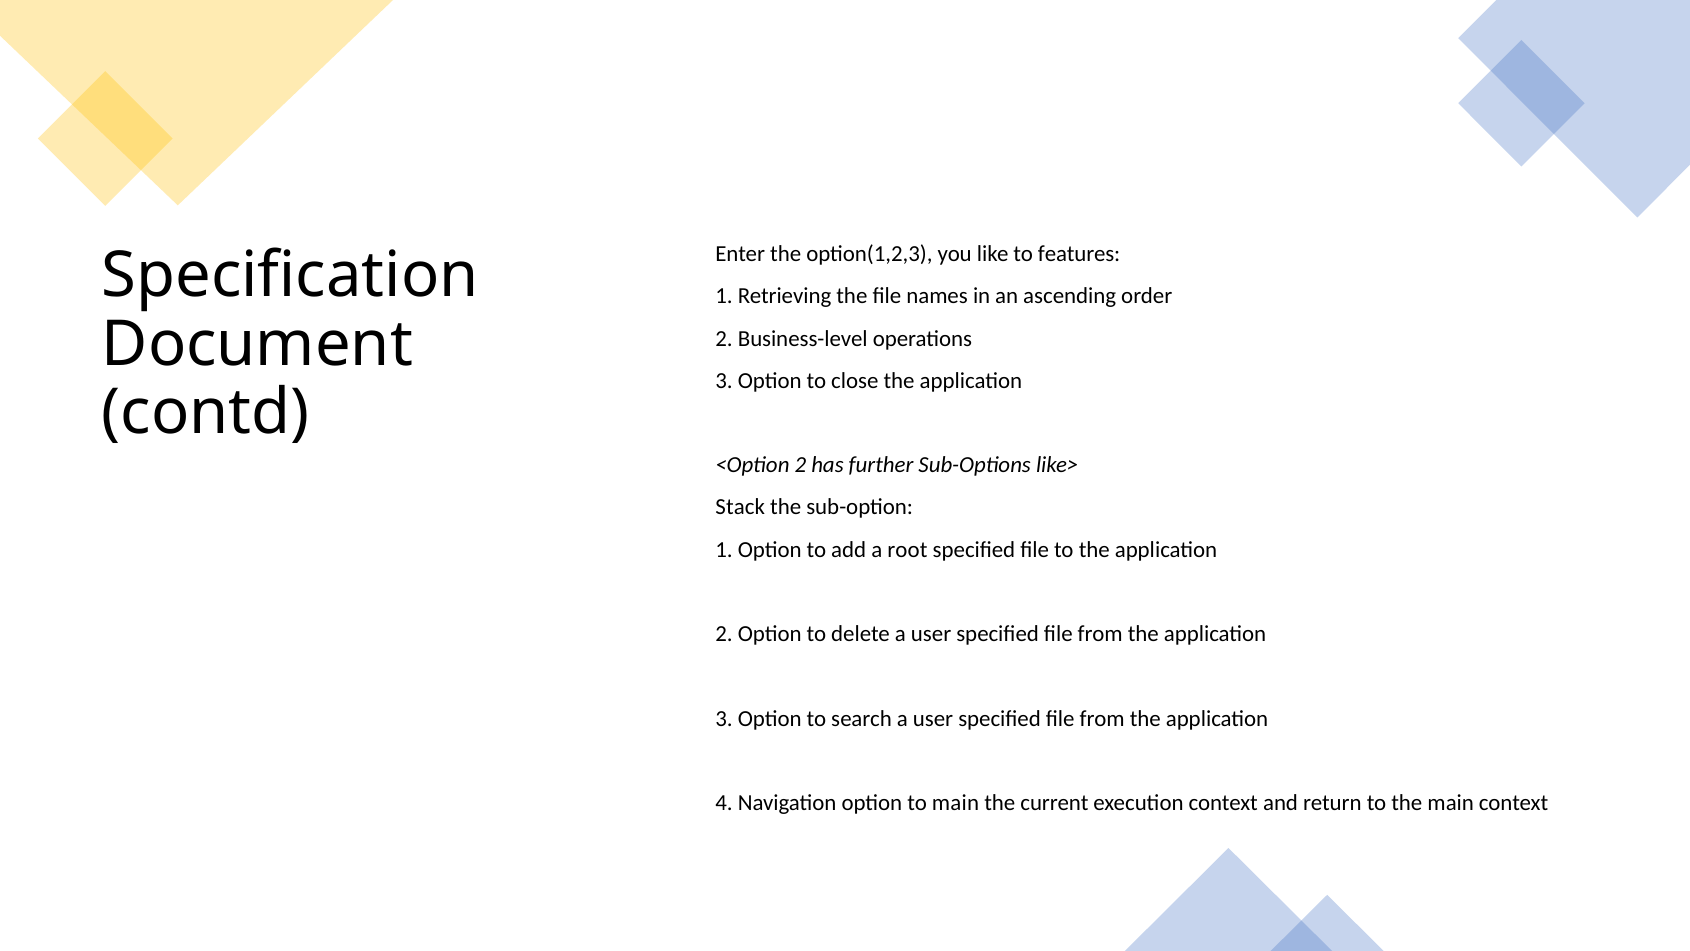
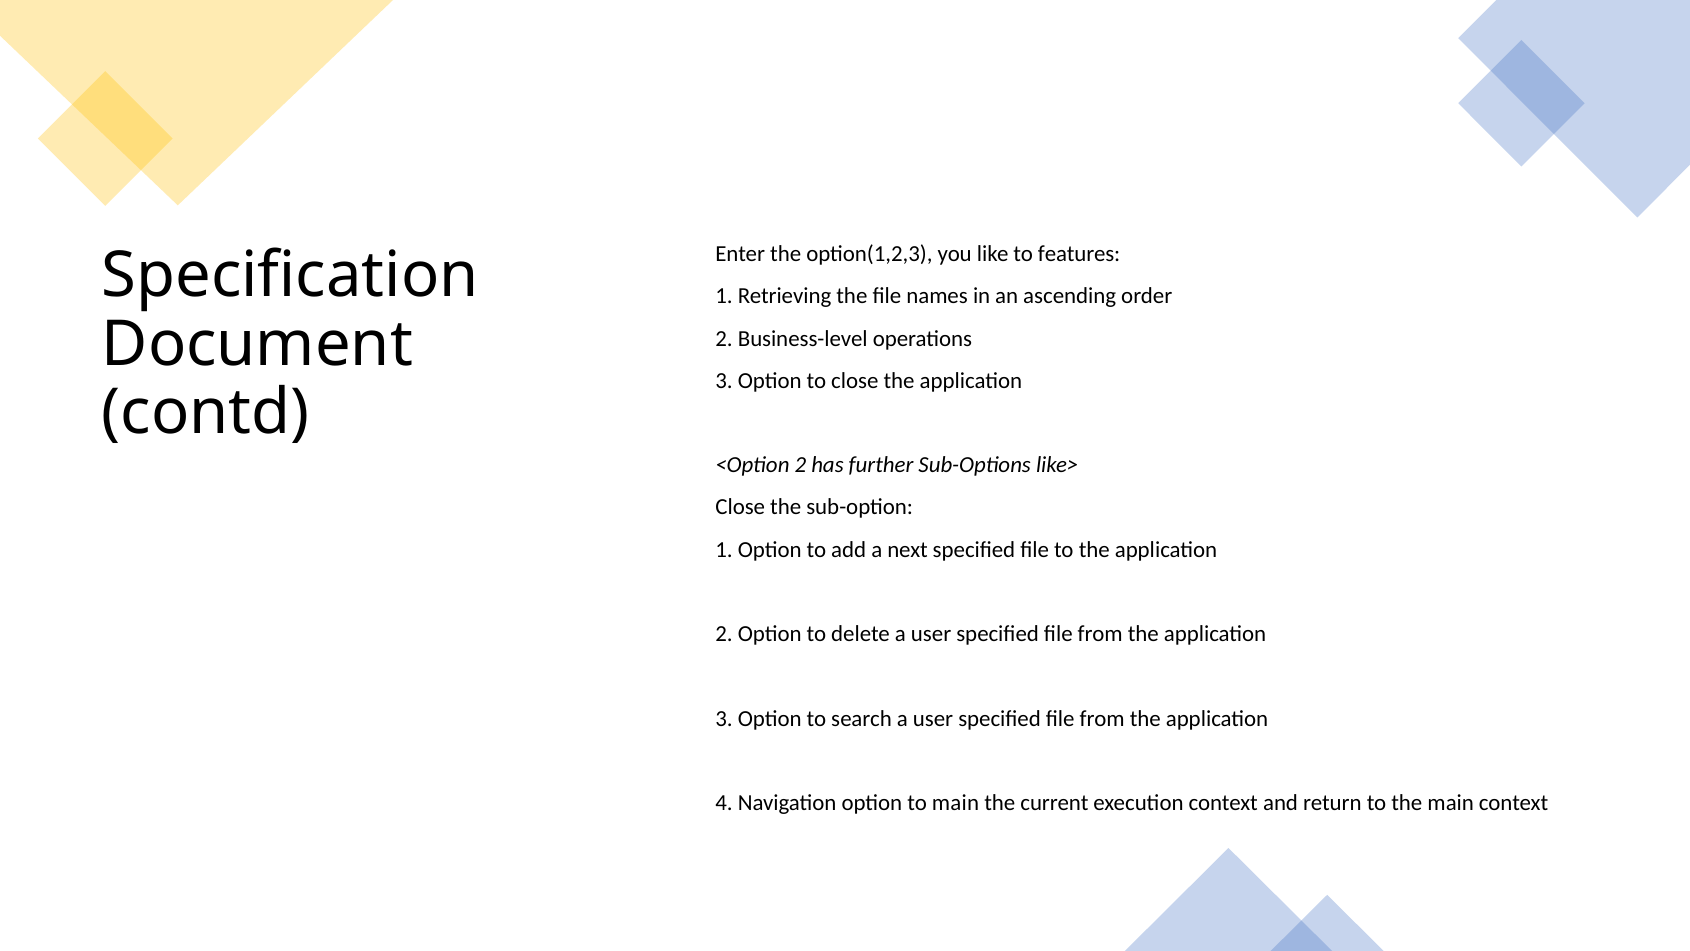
Stack: Stack -> Close (740, 507)
root: root -> next (908, 549)
